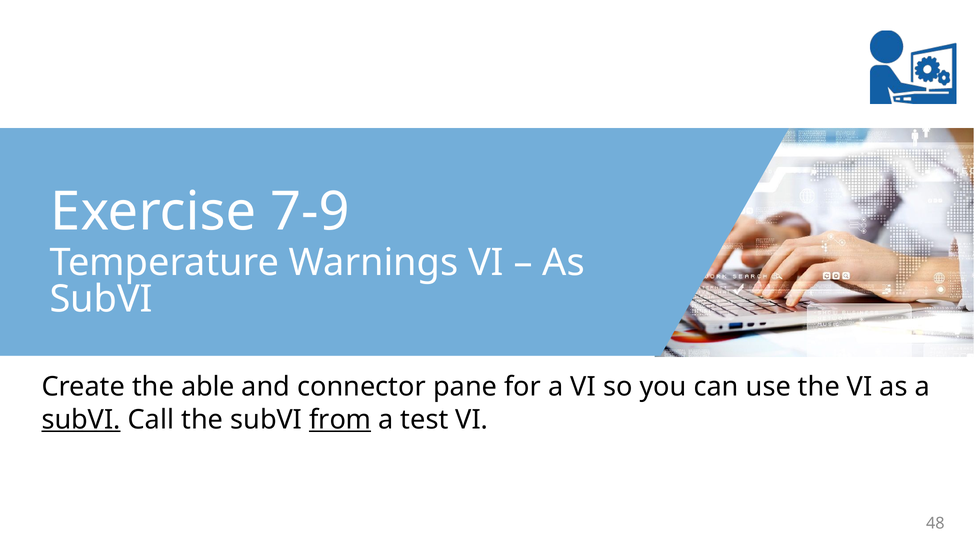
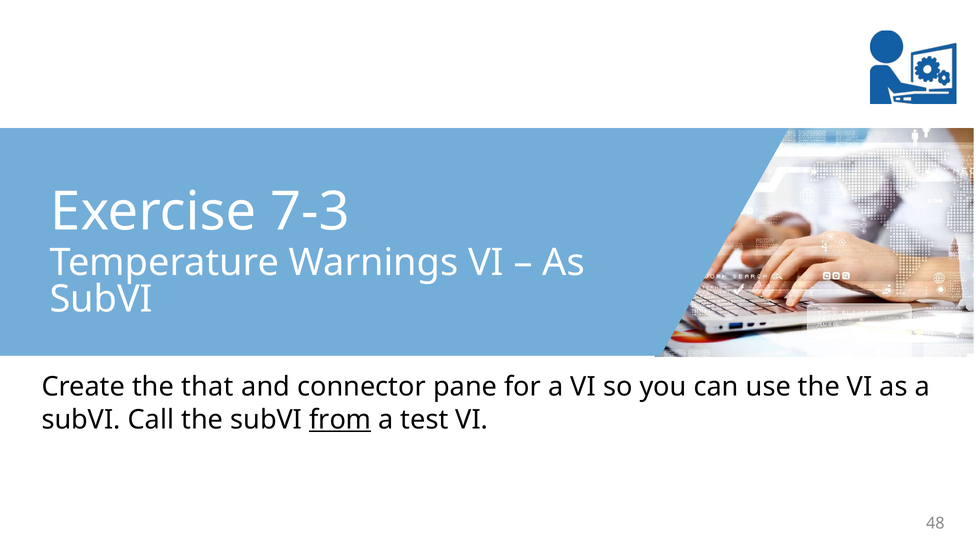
7-9: 7-9 -> 7-3 (310, 212)
able: able -> that (208, 387)
subVI underline: present -> none (81, 420)
